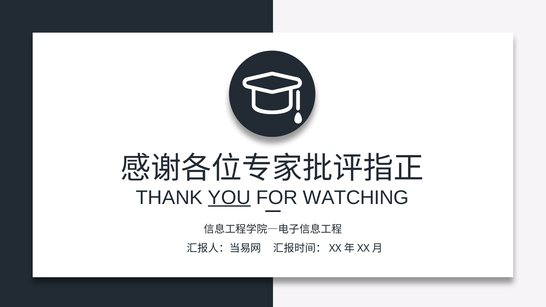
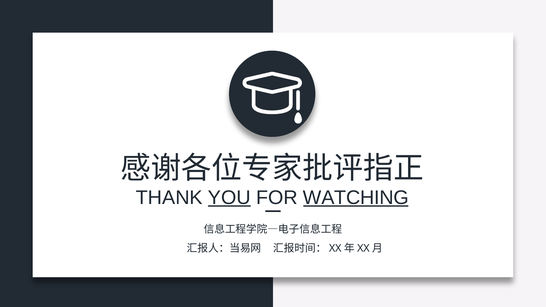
WATCHING underline: none -> present (356, 198)
